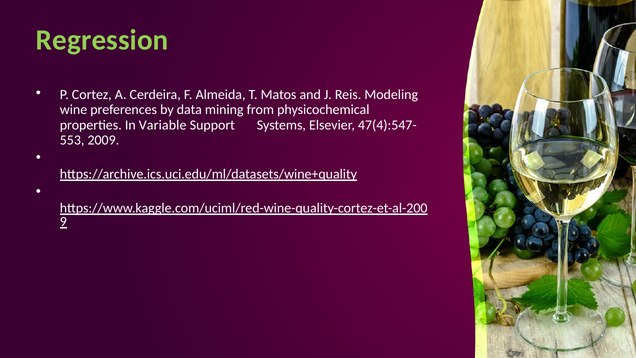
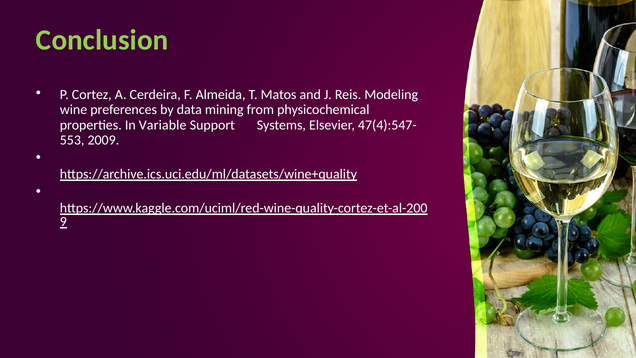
Regression: Regression -> Conclusion (102, 40)
